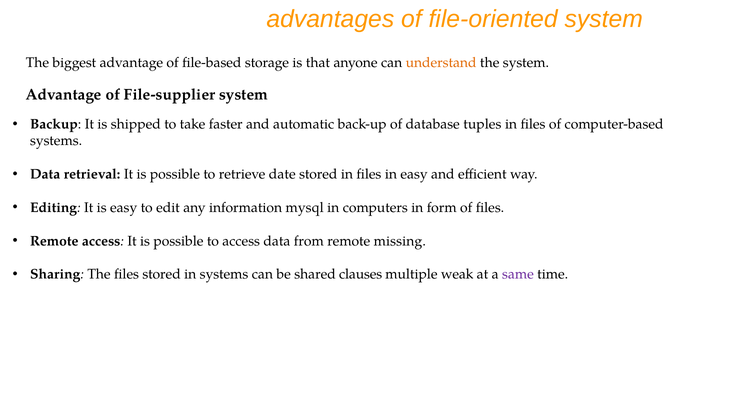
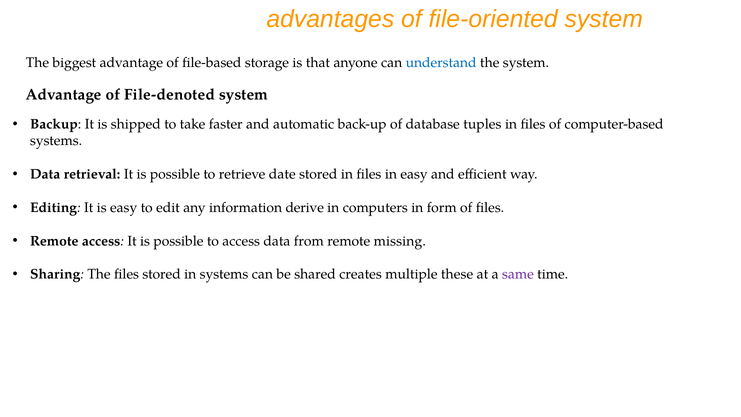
understand colour: orange -> blue (441, 63)
File-supplier: File-supplier -> File-denoted (170, 95)
mysql: mysql -> derive (305, 208)
clauses: clauses -> creates (361, 274)
weak: weak -> these (457, 274)
